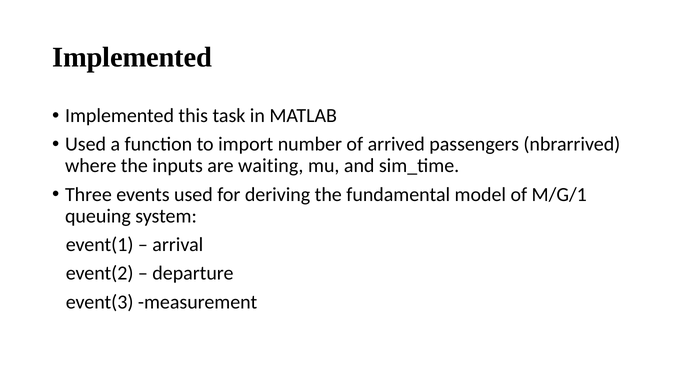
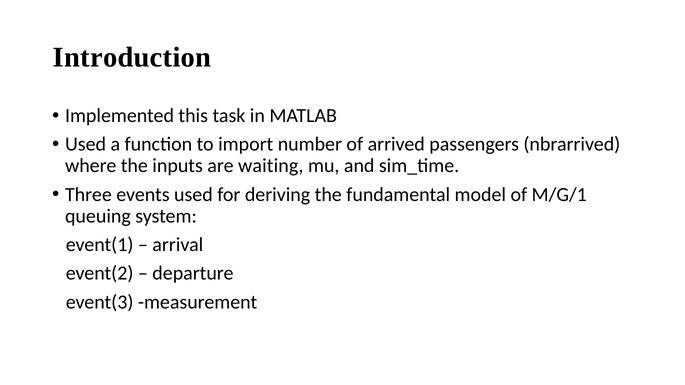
Implemented: Implemented -> Introduction (132, 58)
